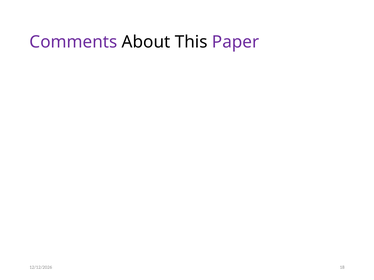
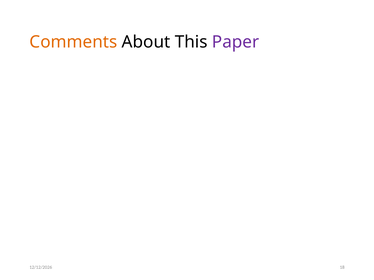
Comments colour: purple -> orange (73, 42)
